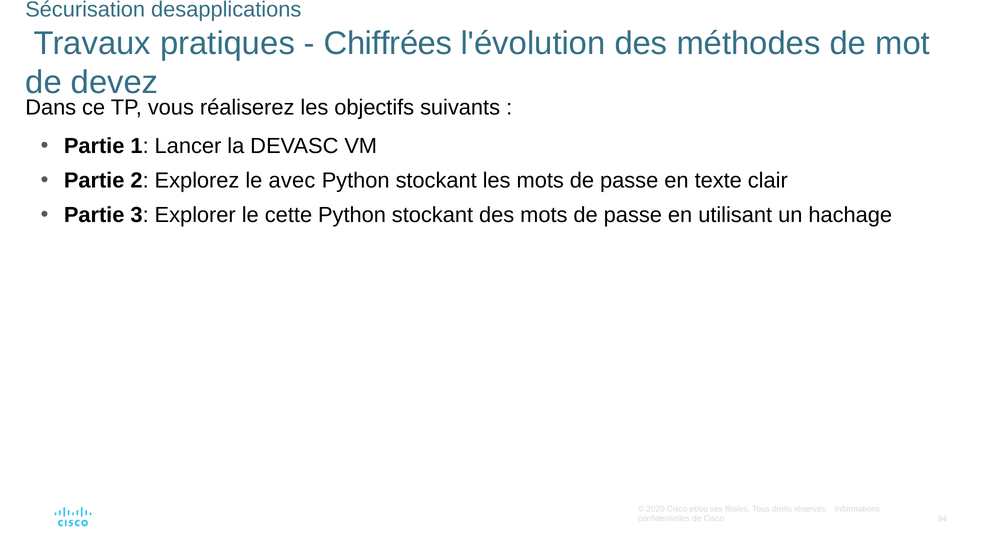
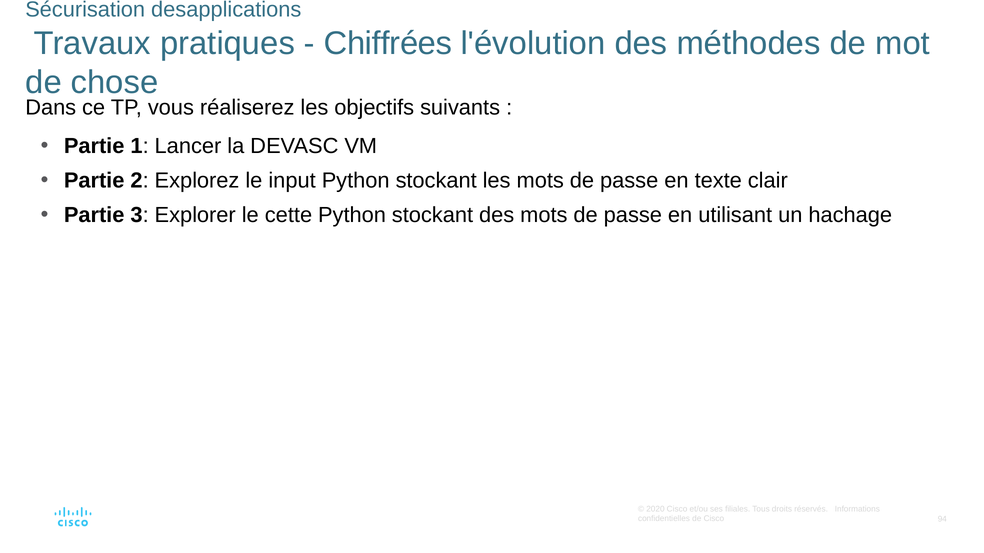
devez: devez -> chose (115, 83)
avec: avec -> input (292, 181)
